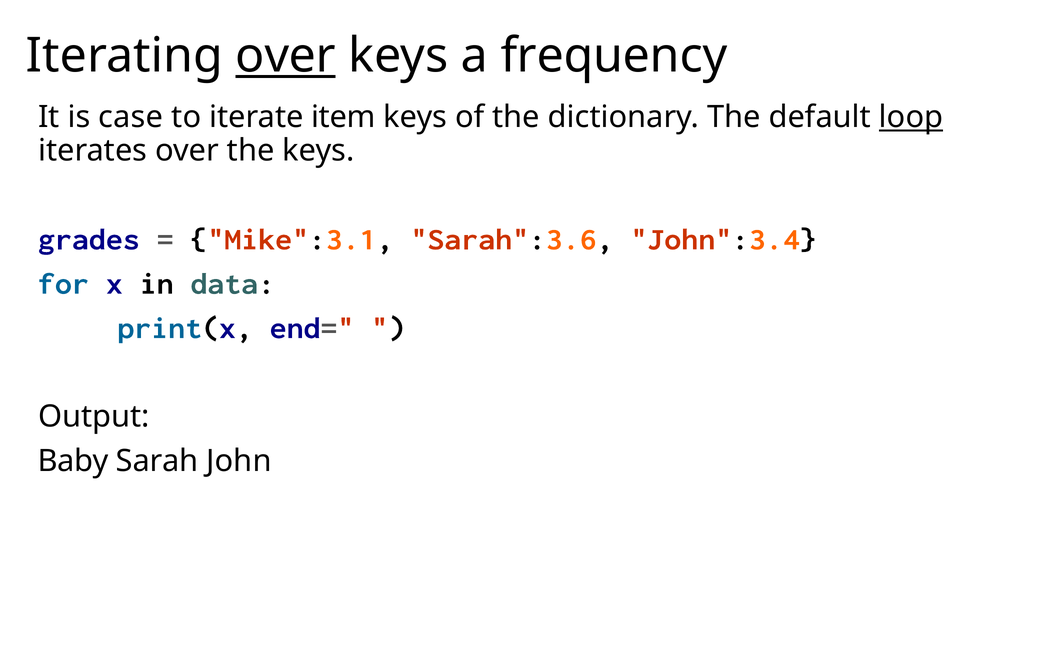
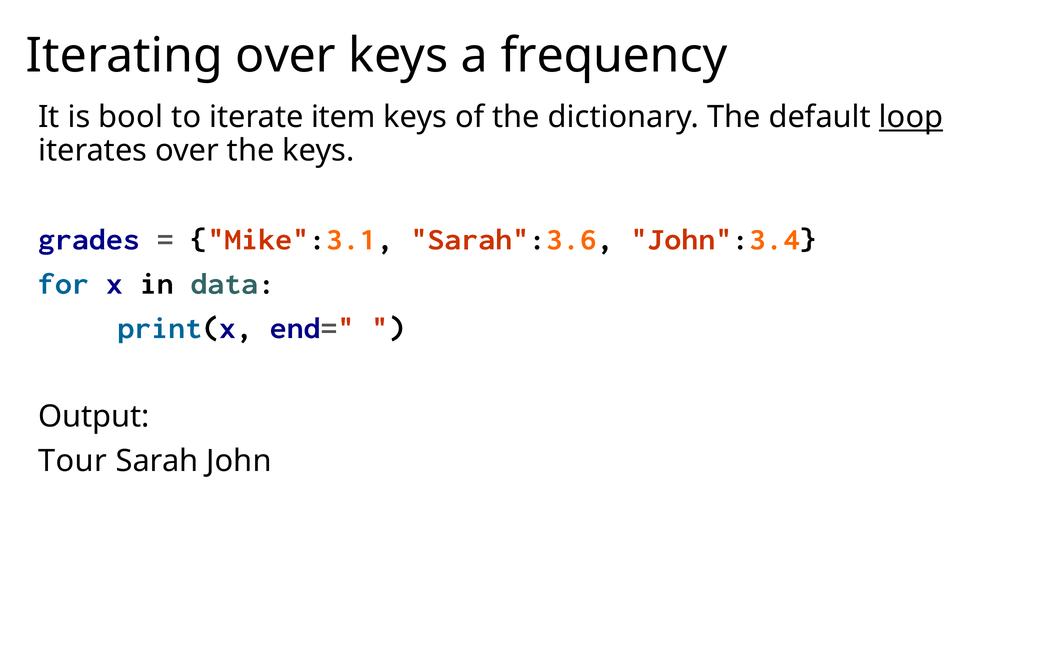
over underline: present -> none (286, 56)
case: case -> bool (131, 117)
Baby: Baby -> Tour (73, 461)
